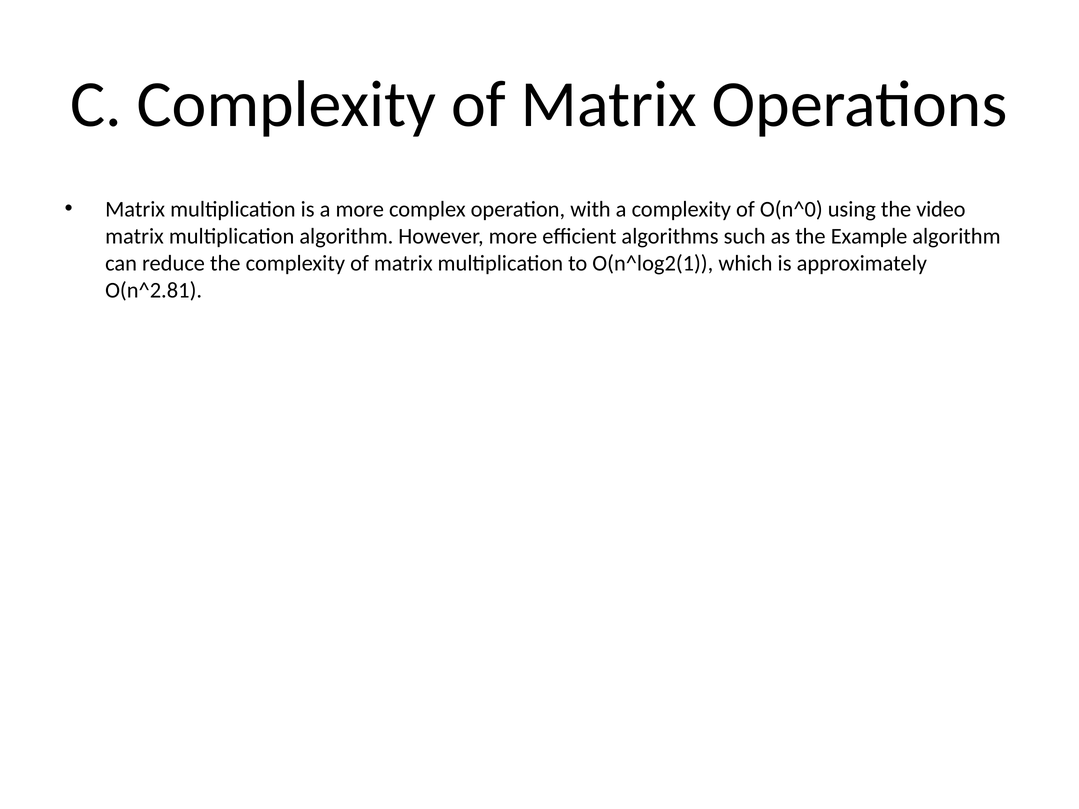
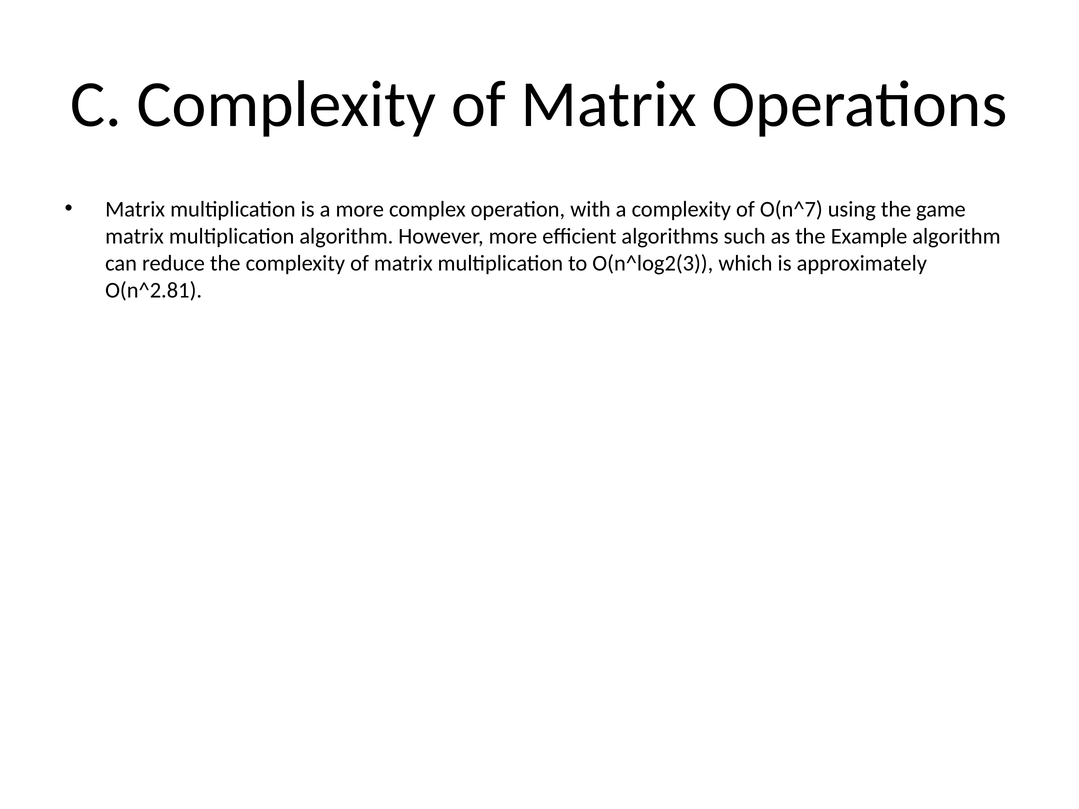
O(n^0: O(n^0 -> O(n^7 (791, 209)
video: video -> game (941, 209)
O(n^log2(1: O(n^log2(1 -> O(n^log2(3 (653, 263)
